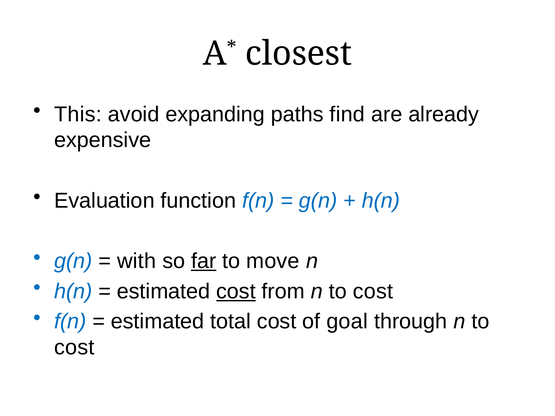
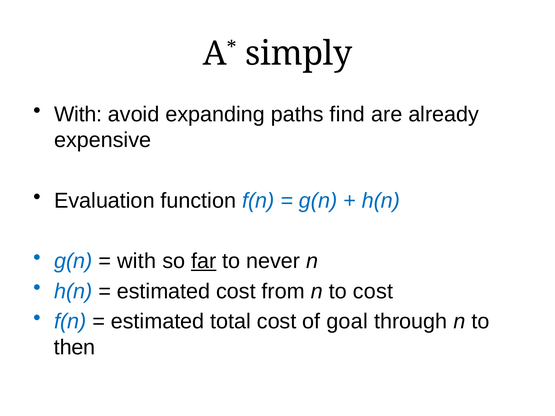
closest: closest -> simply (299, 54)
This: This -> With (78, 114)
move: move -> never (273, 261)
cost underline: present -> none (236, 291)
cost: cost -> then (75, 348)
